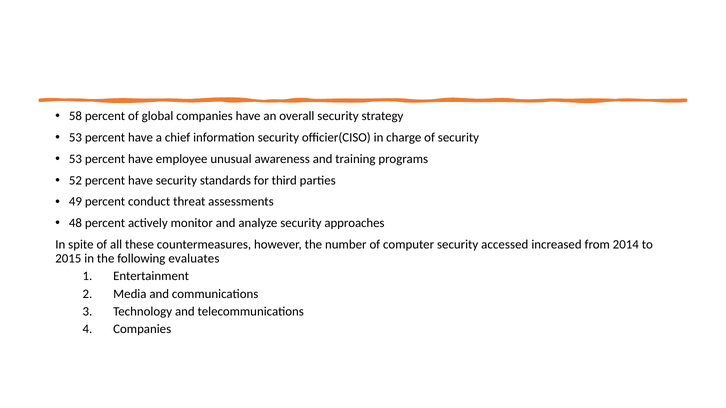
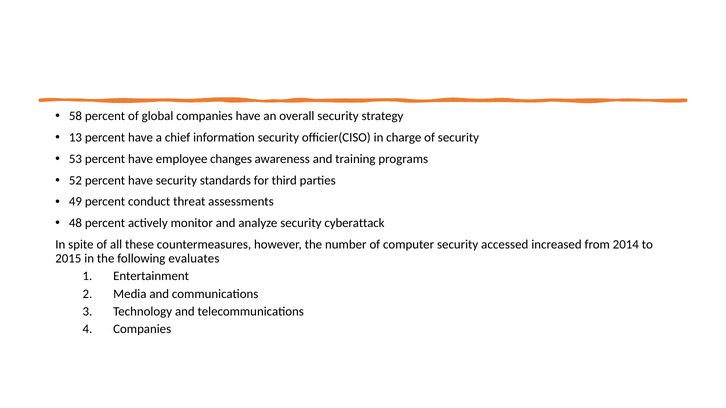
53: 53 -> 13 (75, 137)
unusual: unusual -> changes (231, 159)
approaches: approaches -> cyberattack (354, 223)
